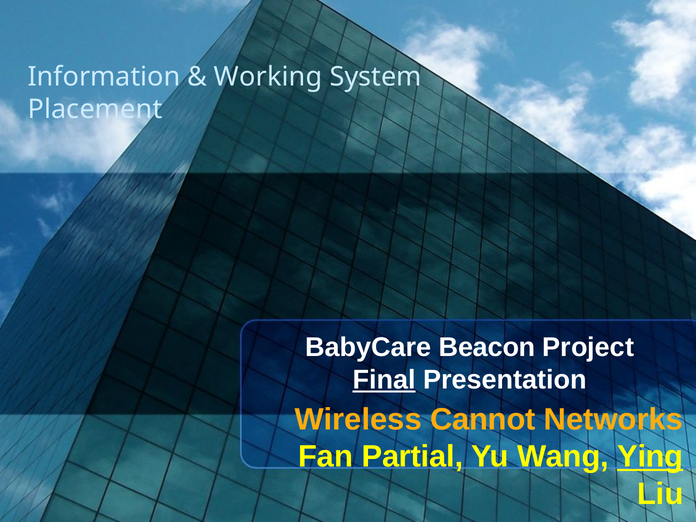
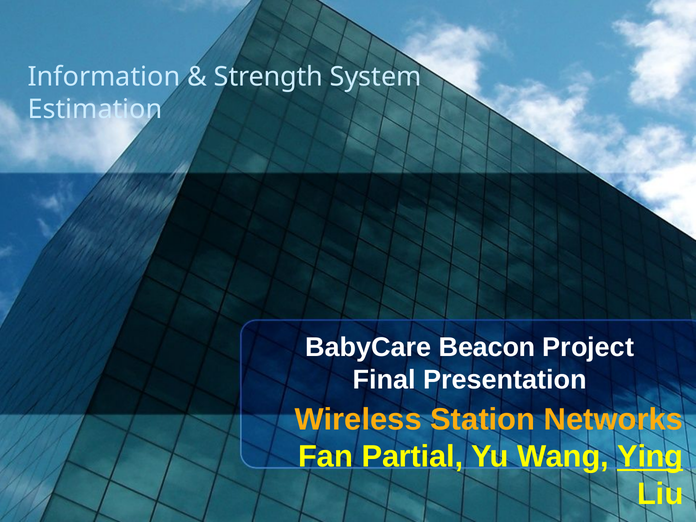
Working: Working -> Strength (268, 77)
Placement: Placement -> Estimation (95, 109)
Final underline: present -> none (384, 380)
Cannot: Cannot -> Station (483, 420)
